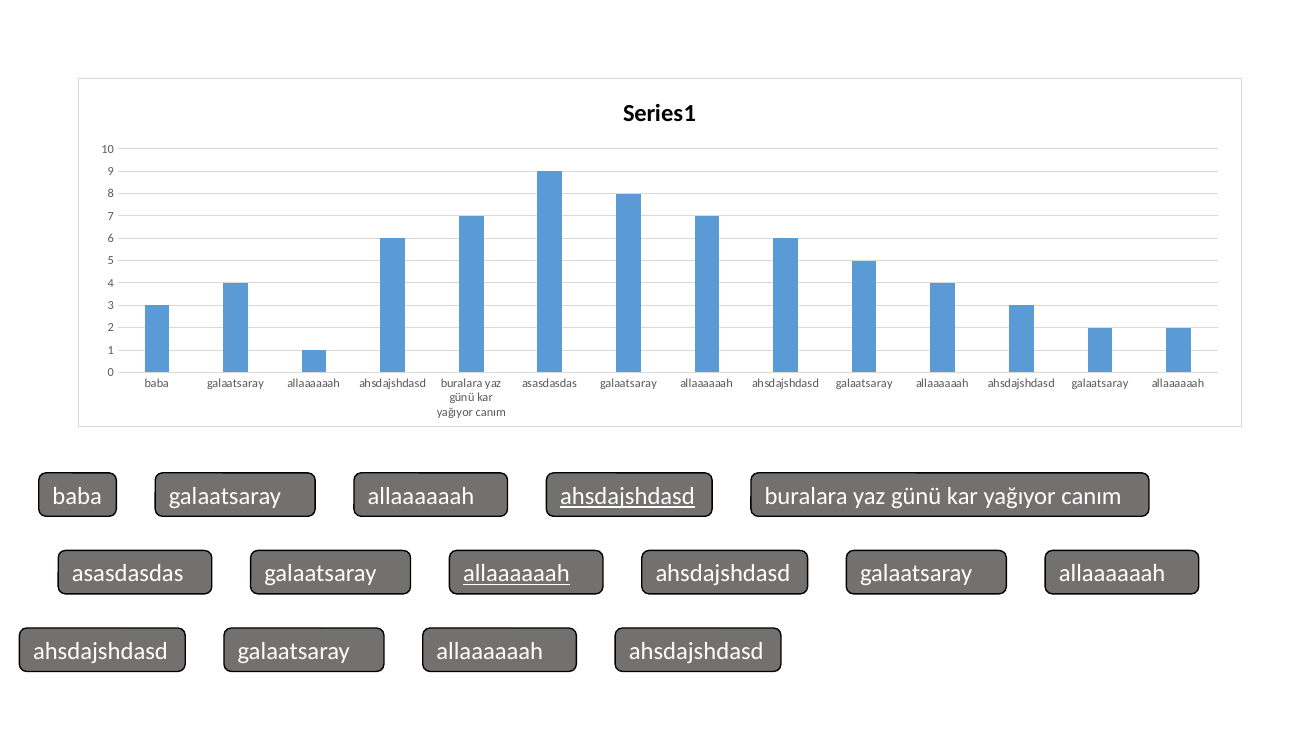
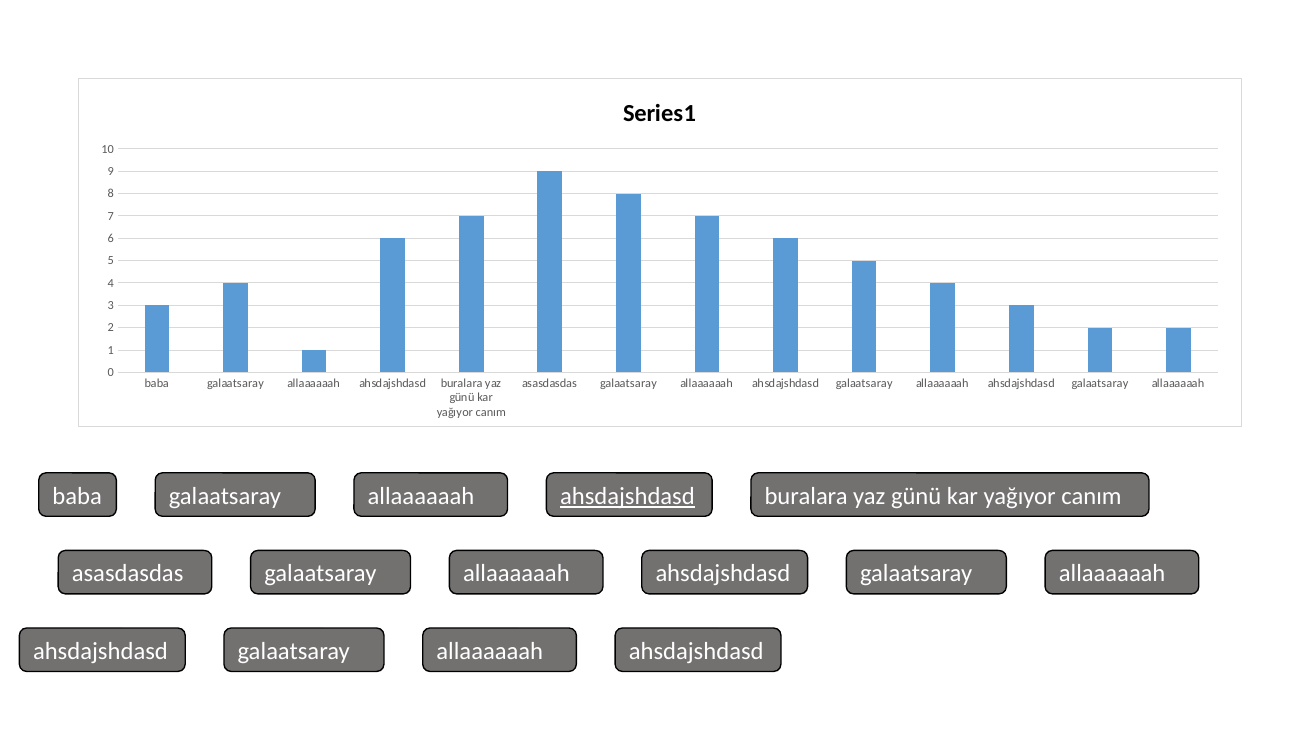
allaaaaaah underline: present -> none (516, 574)
